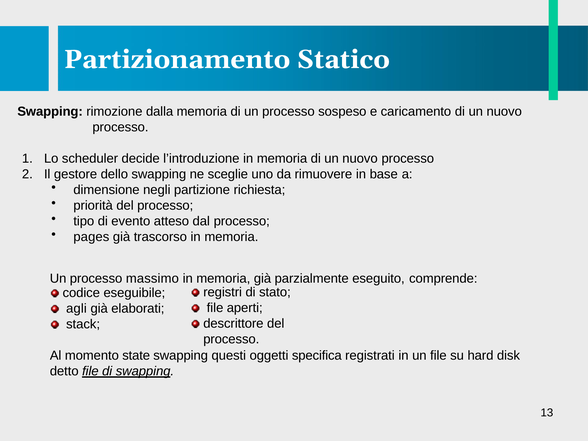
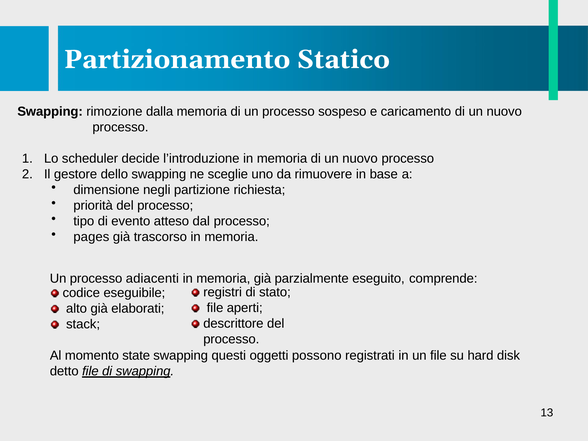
massimo: massimo -> adiacenti (152, 279)
agli: agli -> alto (77, 309)
specifica: specifica -> possono (317, 356)
